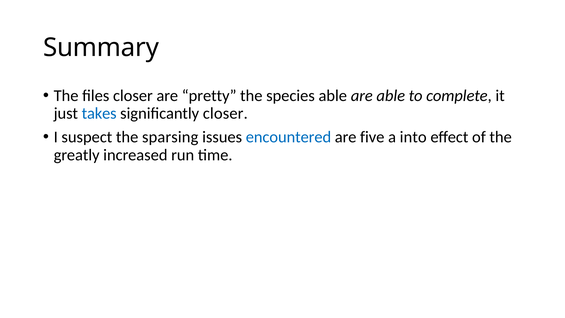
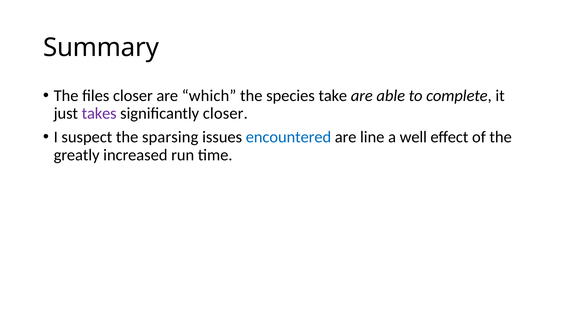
pretty: pretty -> which (209, 96)
species able: able -> take (333, 96)
takes colour: blue -> purple (99, 113)
five: five -> line (372, 137)
into: into -> well (413, 137)
